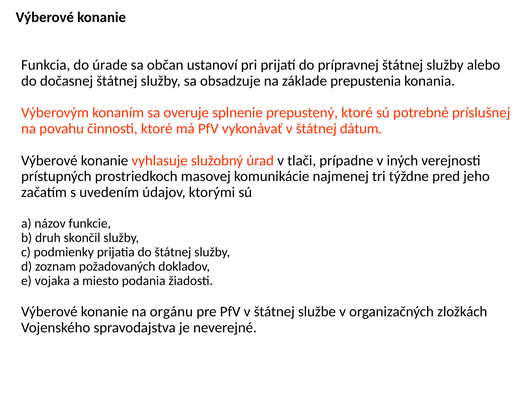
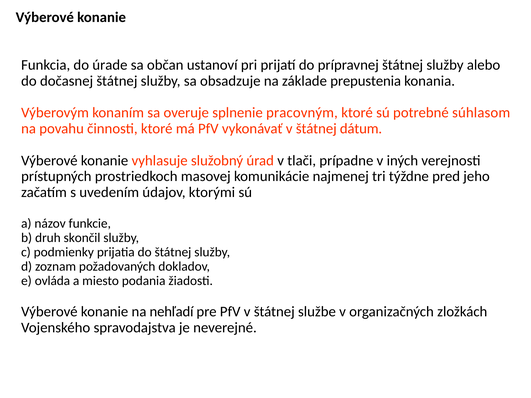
prepustený: prepustený -> pracovným (302, 113)
príslušnej: príslušnej -> súhlasom (481, 113)
vojaka: vojaka -> ovláda (52, 281)
orgánu: orgánu -> nehľadí (172, 312)
